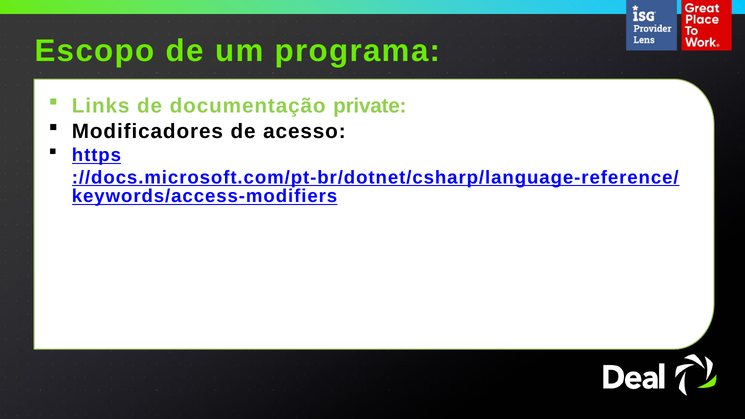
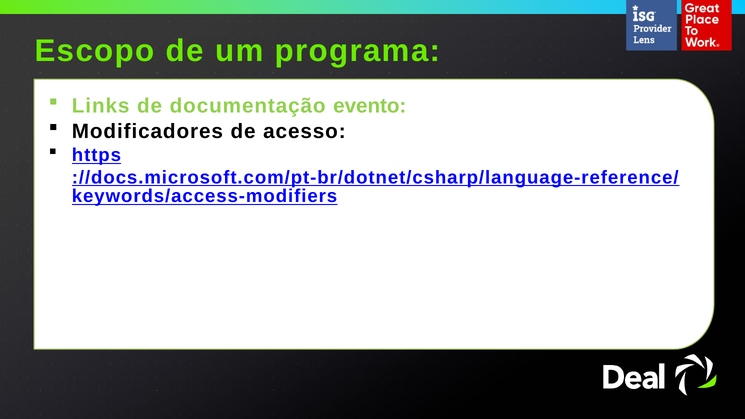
private: private -> evento (370, 106)
